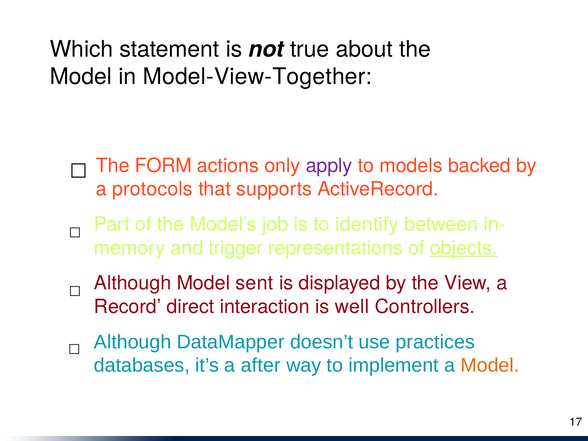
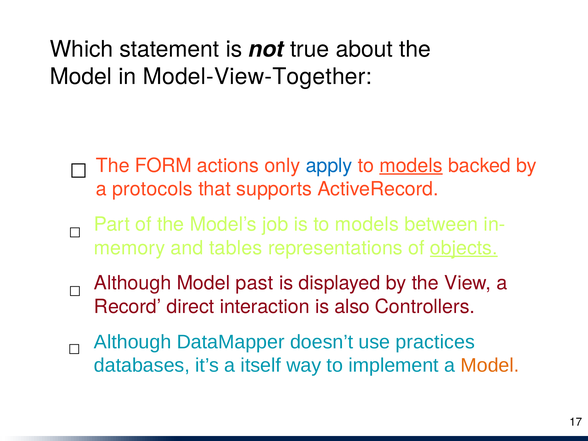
apply colour: purple -> blue (329, 166)
models underline: none -> present (411, 166)
is to identify: identify -> models (367, 224)
trigger: trigger -> tables (236, 248)
sent: sent -> past (254, 283)
well: well -> also (352, 307)
after: after -> itself (261, 365)
